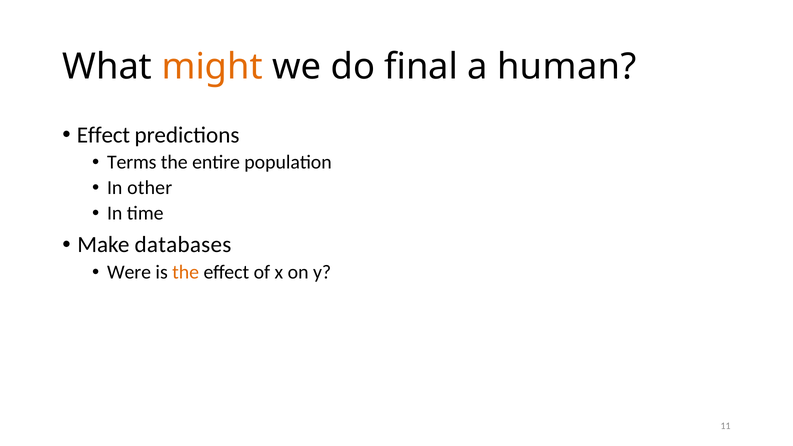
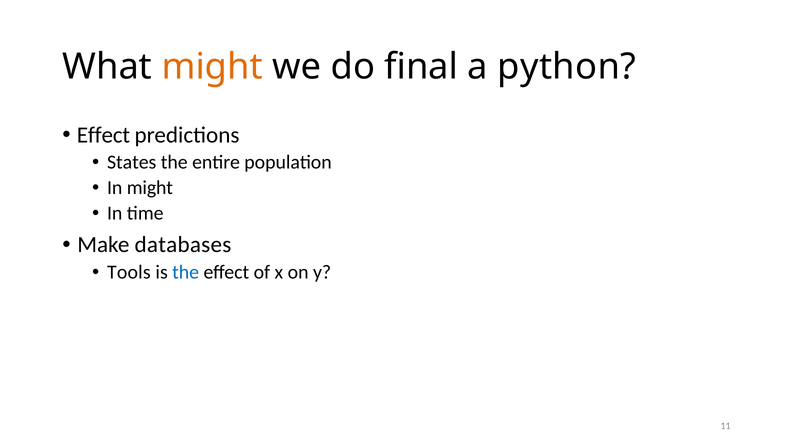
human: human -> python (567, 67)
Terms: Terms -> States (132, 162)
In other: other -> might (150, 188)
Were: Were -> Tools (129, 272)
the colour: orange -> blue (186, 272)
